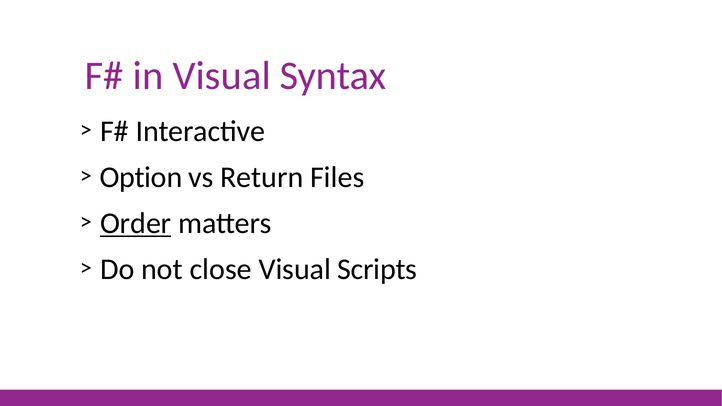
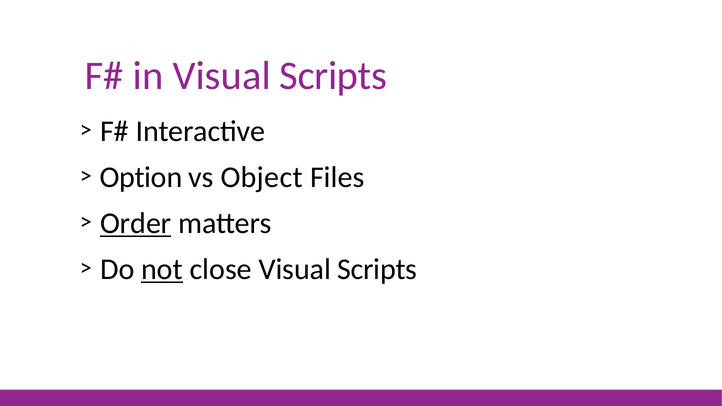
in Visual Syntax: Syntax -> Scripts (333, 76)
Return: Return -> Object (262, 177)
not underline: none -> present (162, 269)
